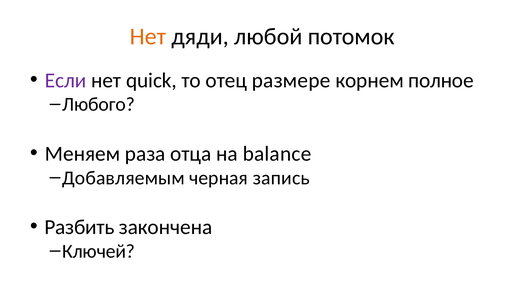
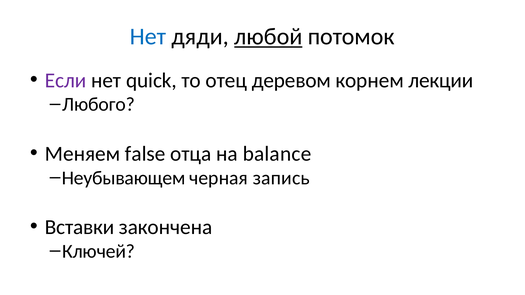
Нет colour: orange -> blue (148, 37)
любой underline: none -> present (268, 37)
размере: размере -> деревом (291, 80)
полное: полное -> лекции (441, 80)
раза: раза -> false (145, 154)
Добавляемым: Добавляемым -> Неубывающем (124, 178)
Разбить: Разбить -> Вставки (80, 227)
